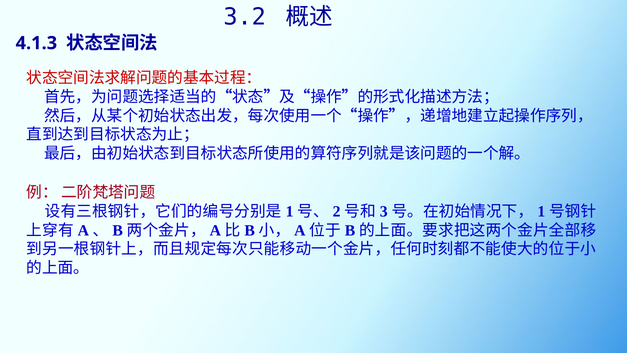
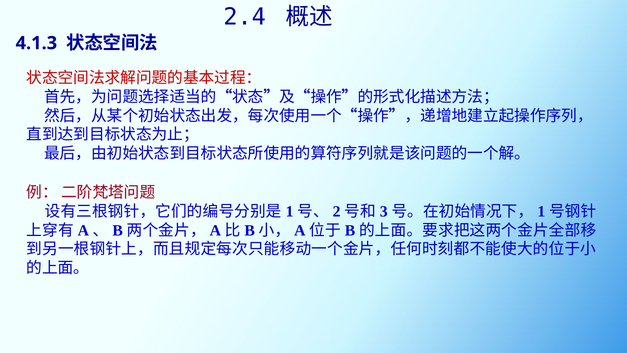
3.2: 3.2 -> 2.4 (245, 17)
